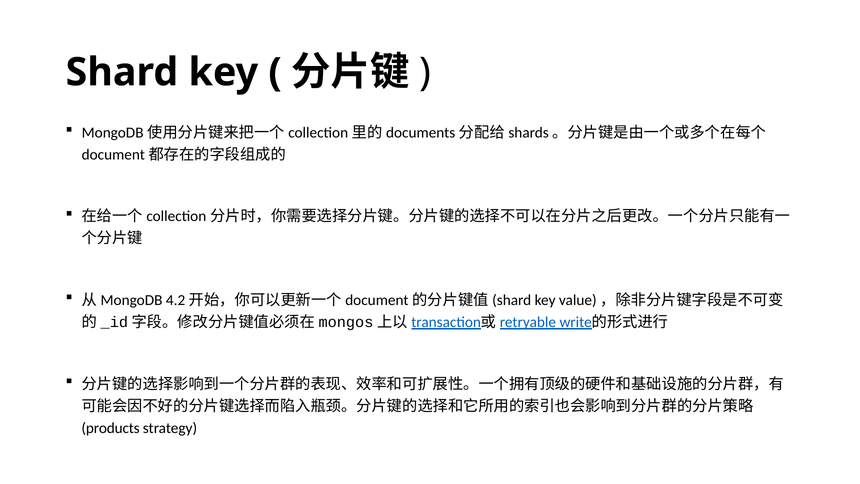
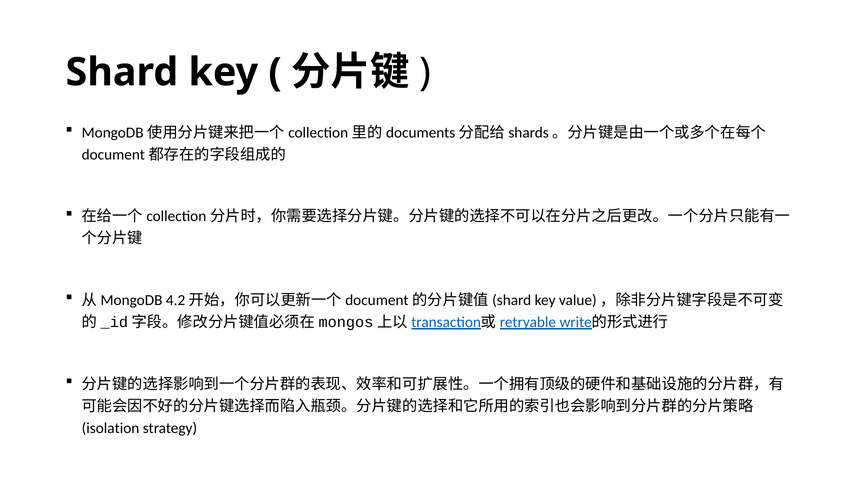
products: products -> isolation (111, 428)
